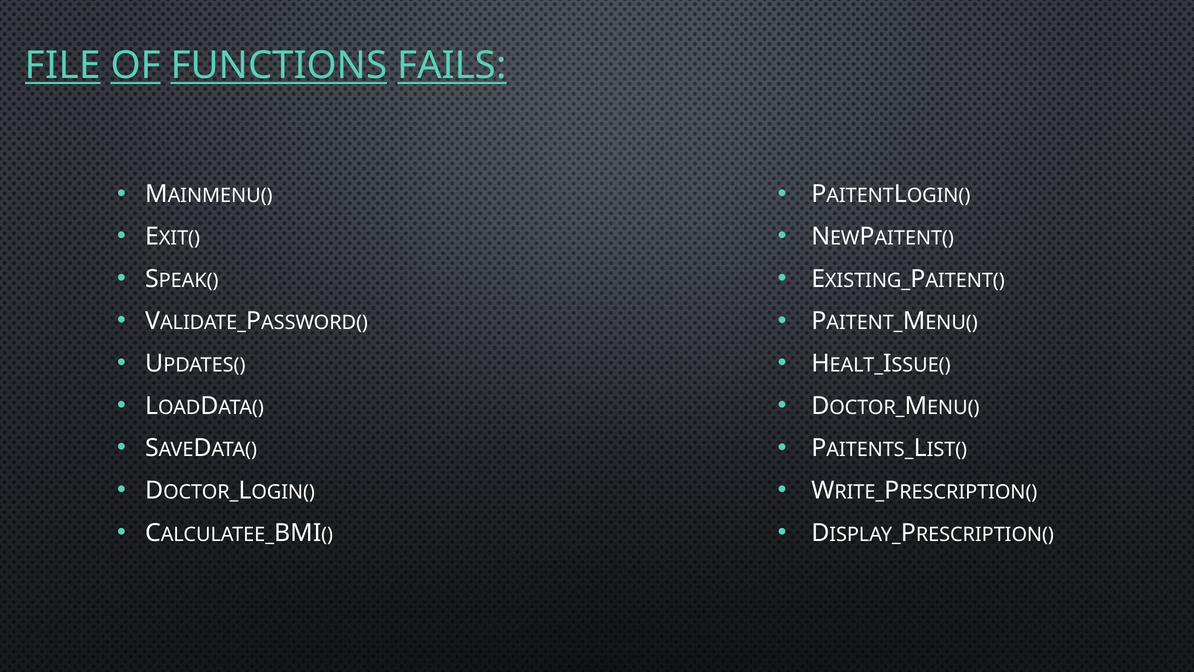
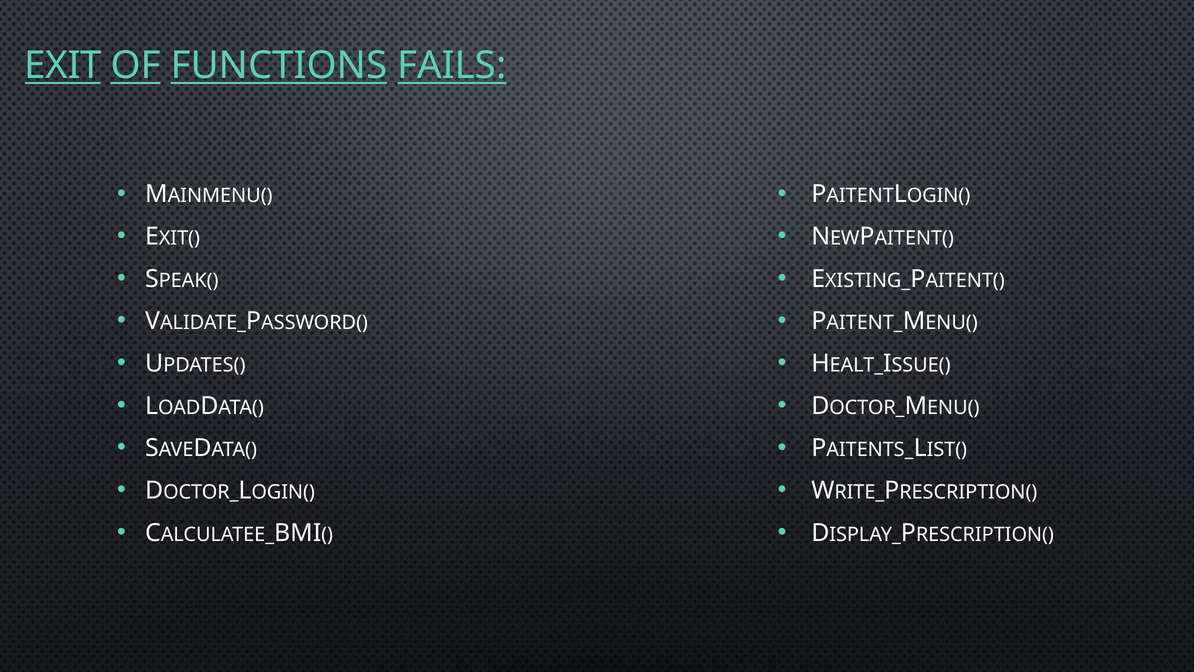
FILE: FILE -> EXIT (63, 65)
